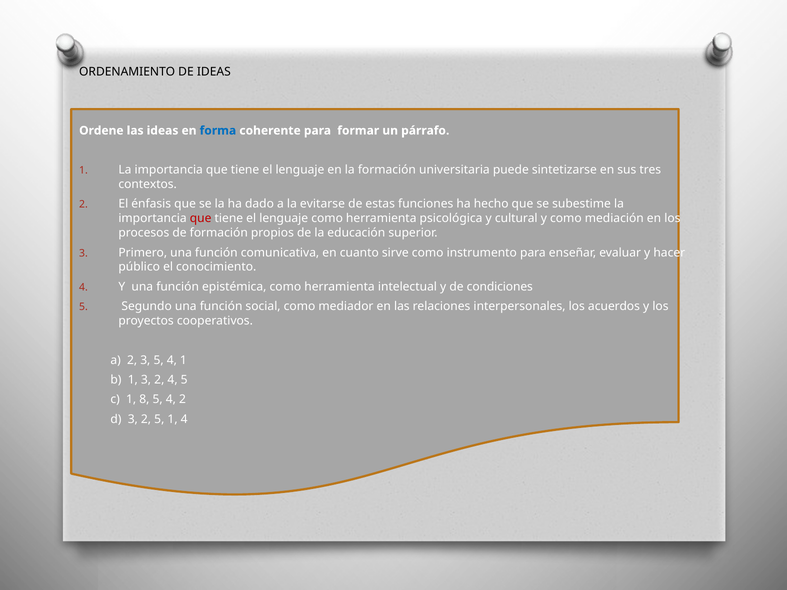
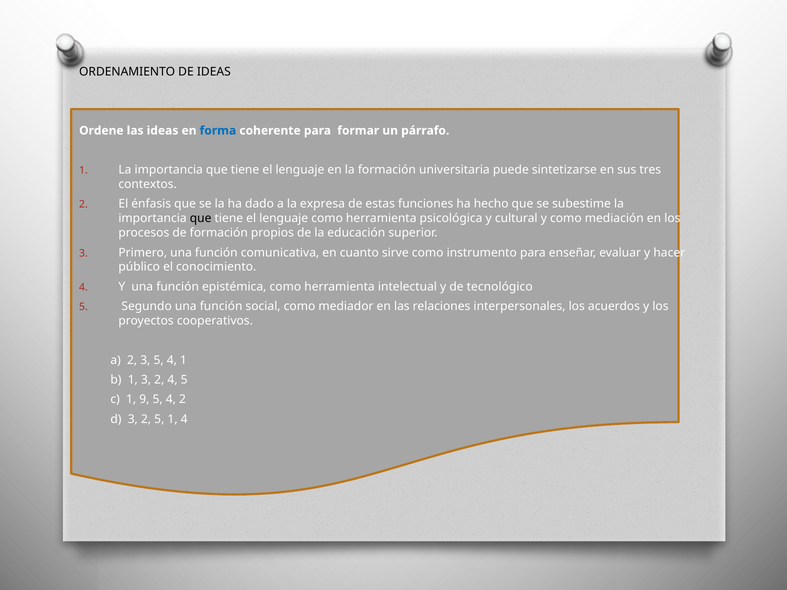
evitarse: evitarse -> expresa (322, 204)
que colour: red -> black (201, 219)
condiciones: condiciones -> tecnológico (500, 287)
8: 8 -> 9 (144, 400)
